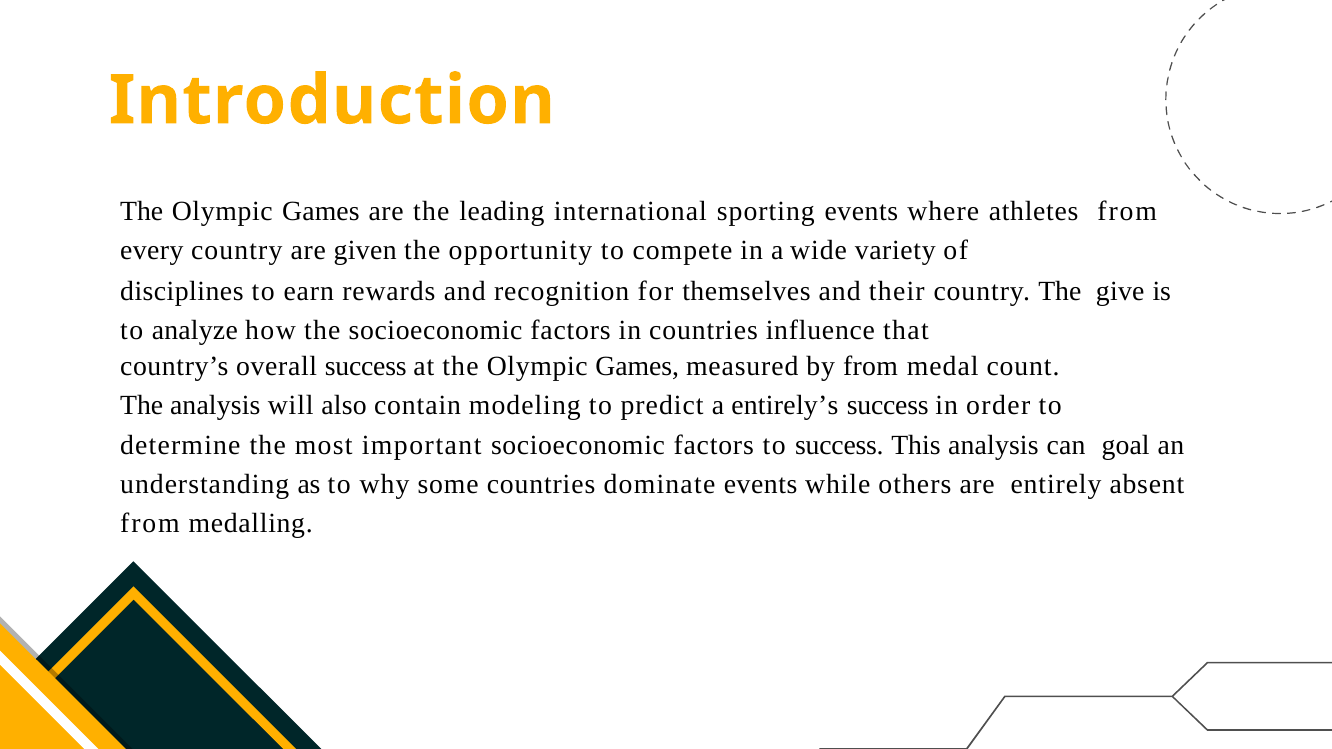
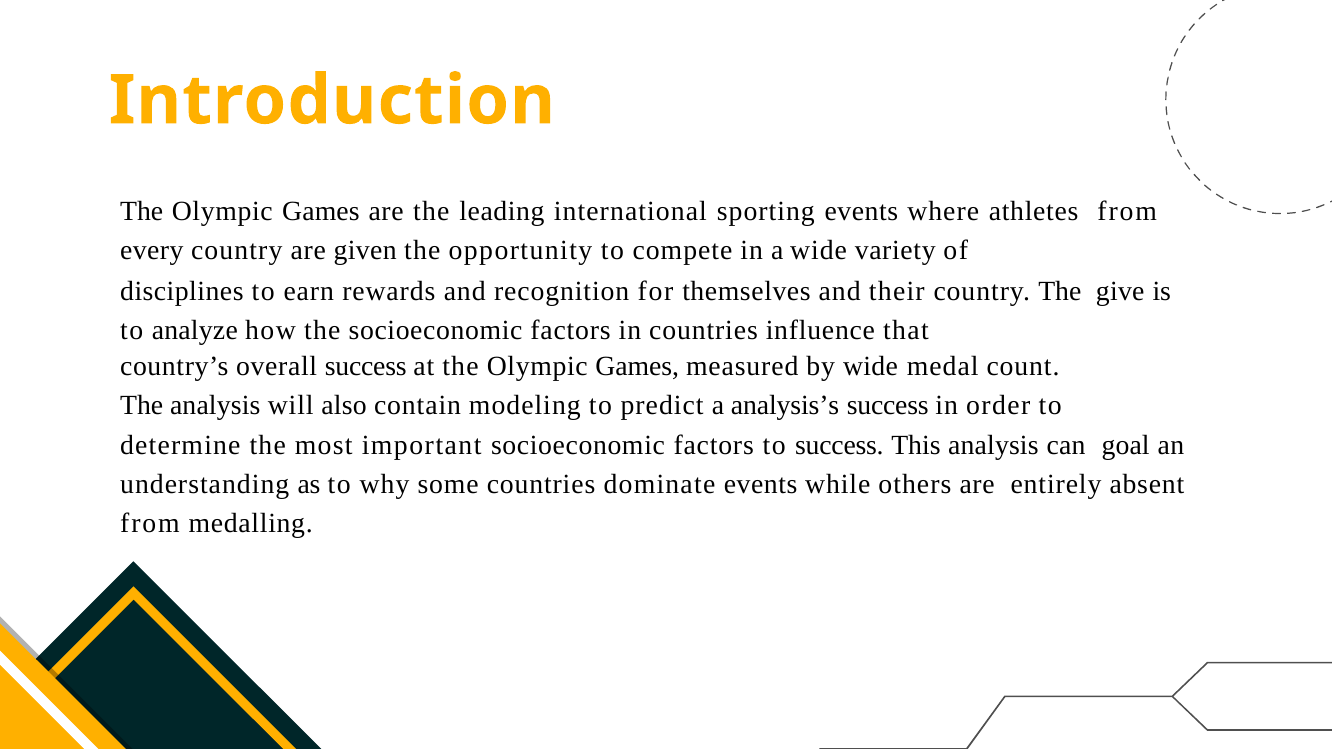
by from: from -> wide (870, 367)
entirely’s: entirely’s -> analysis’s (785, 406)
